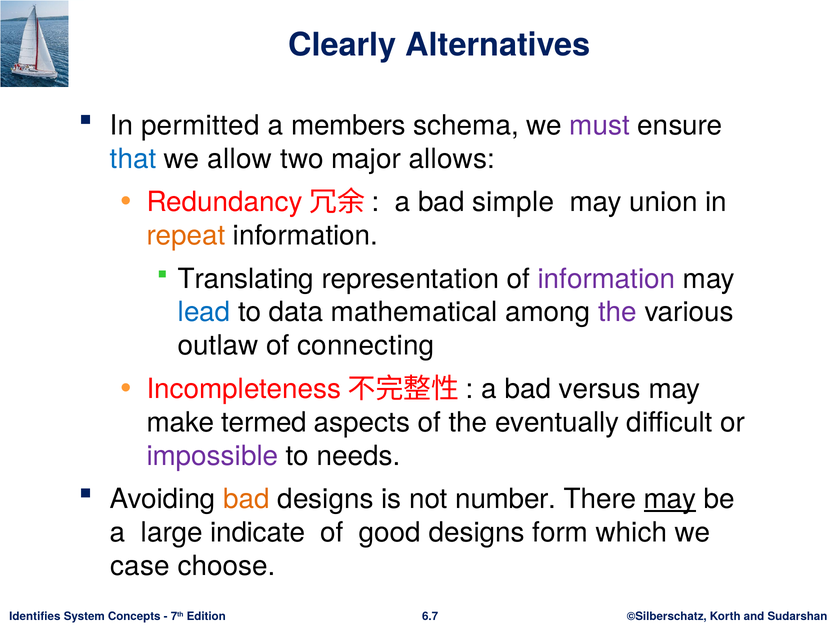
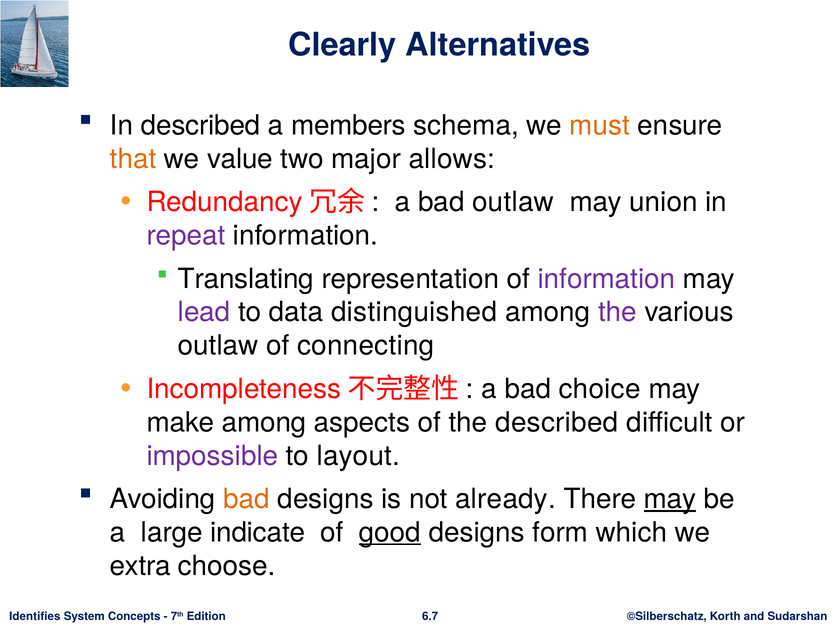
In permitted: permitted -> described (201, 126)
must colour: purple -> orange (600, 126)
that colour: blue -> orange (133, 159)
allow: allow -> value (240, 159)
bad simple: simple -> outlaw (513, 202)
repeat colour: orange -> purple (186, 236)
lead colour: blue -> purple (204, 312)
mathematical: mathematical -> distinguished (414, 312)
versus: versus -> choice (600, 389)
make termed: termed -> among (264, 422)
the eventually: eventually -> described (557, 422)
needs: needs -> layout (358, 456)
number: number -> already (506, 499)
good underline: none -> present (390, 532)
case: case -> extra (140, 566)
